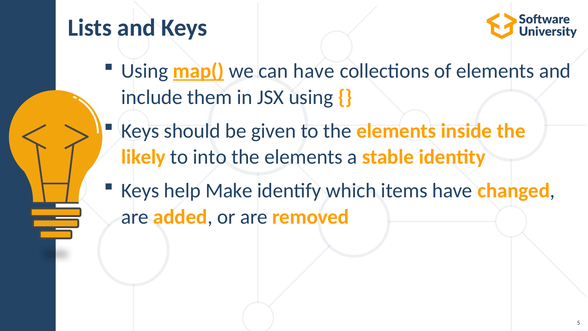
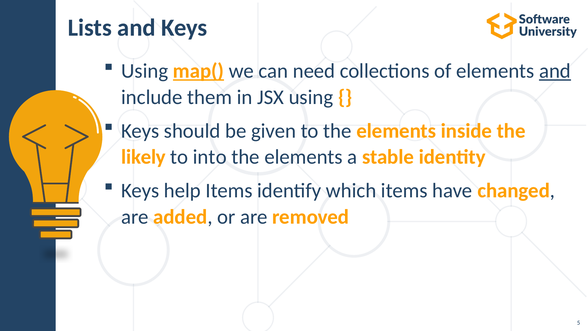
can have: have -> need (314, 71)
and underline: none -> present (555, 71)
help Make: Make -> Items (229, 191)
